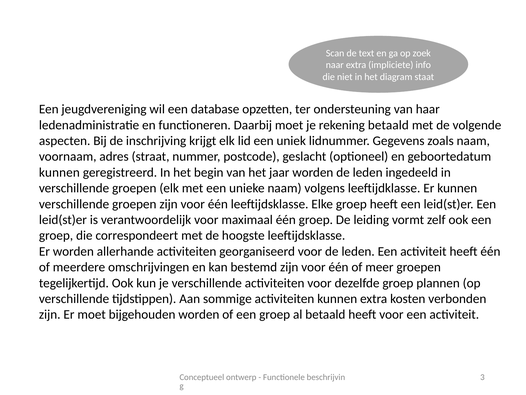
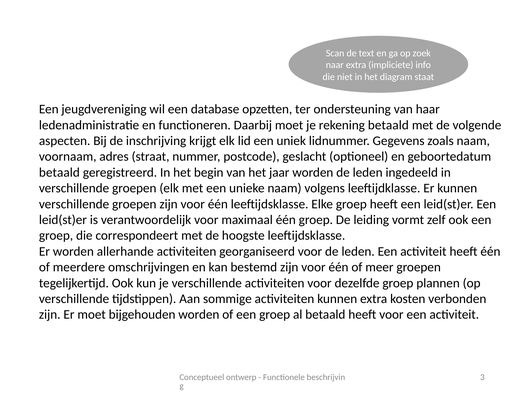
kunnen: kunnen -> betaald (59, 172)
